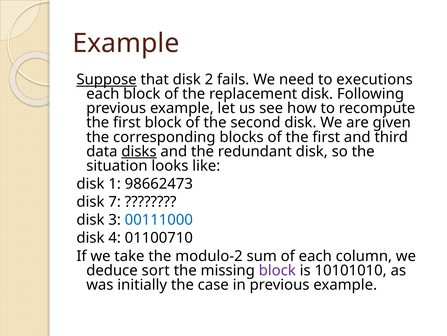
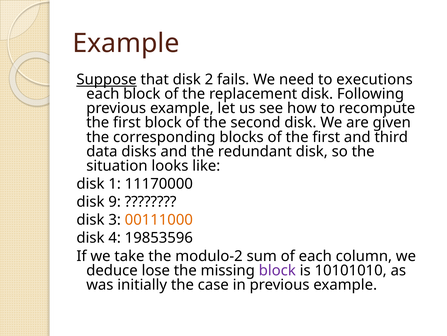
disks underline: present -> none (139, 151)
98662473: 98662473 -> 11170000 (159, 183)
7: 7 -> 9 (115, 201)
00111000 colour: blue -> orange (159, 219)
01100710: 01100710 -> 19853596 (159, 238)
sort: sort -> lose (156, 270)
